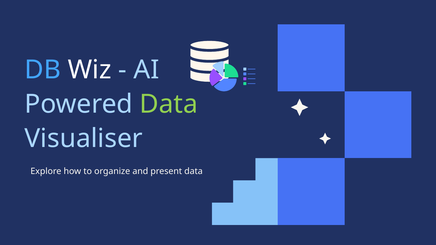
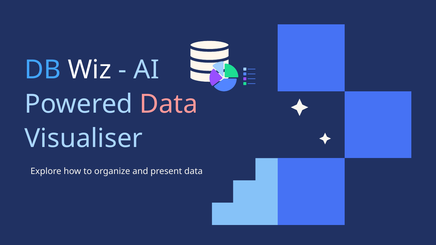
Data colour: light green -> pink (169, 104)
